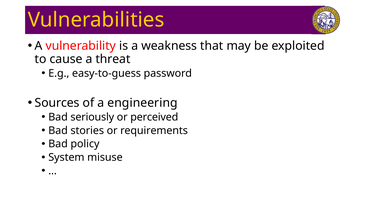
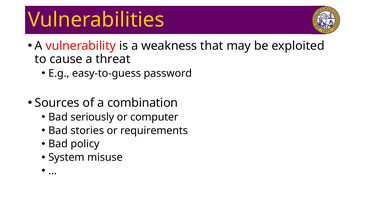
engineering: engineering -> combination (143, 103)
perceived: perceived -> computer (154, 117)
